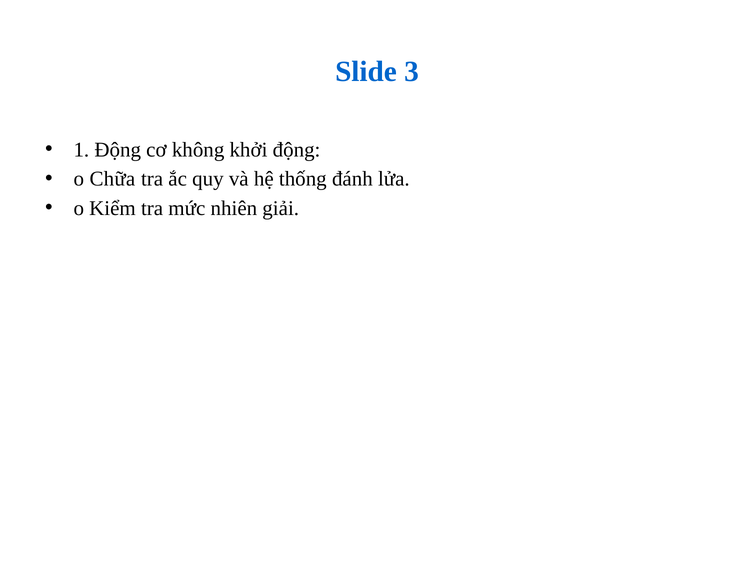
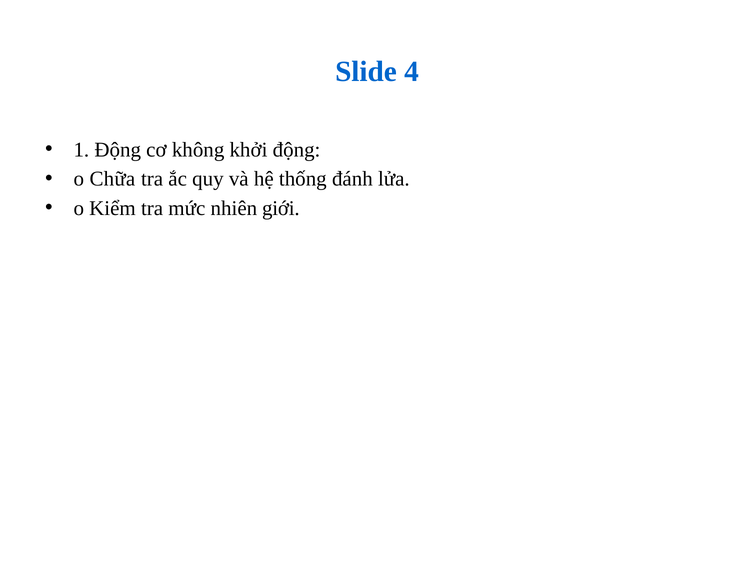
3: 3 -> 4 (411, 72)
giải: giải -> giới (281, 208)
